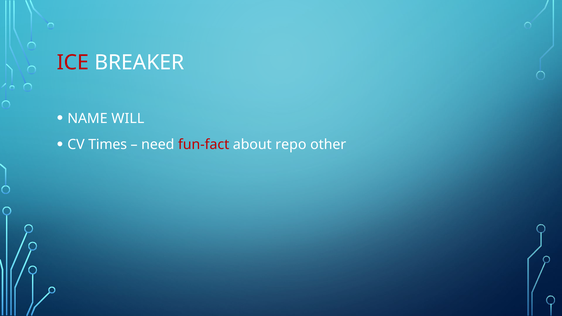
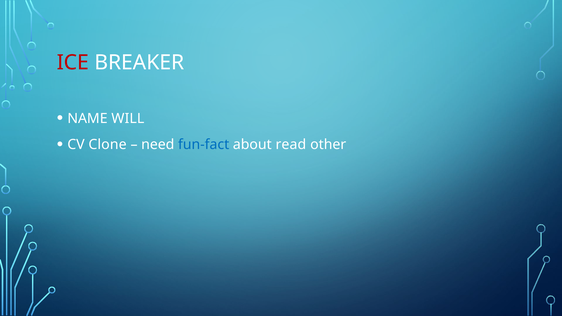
Times: Times -> Clone (108, 145)
fun-fact colour: red -> blue (204, 145)
repo: repo -> read (291, 145)
